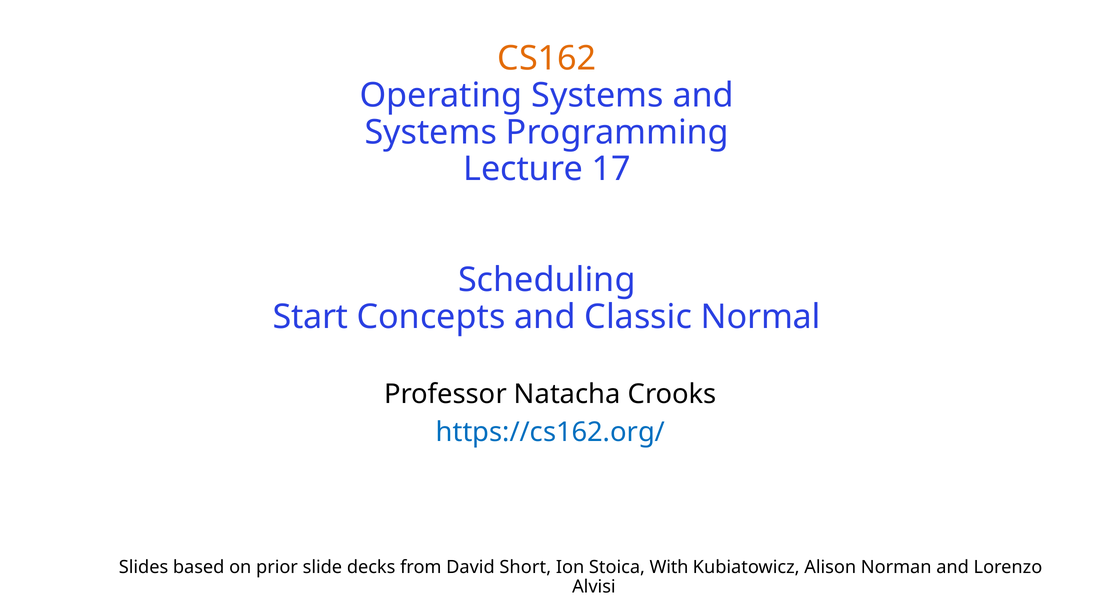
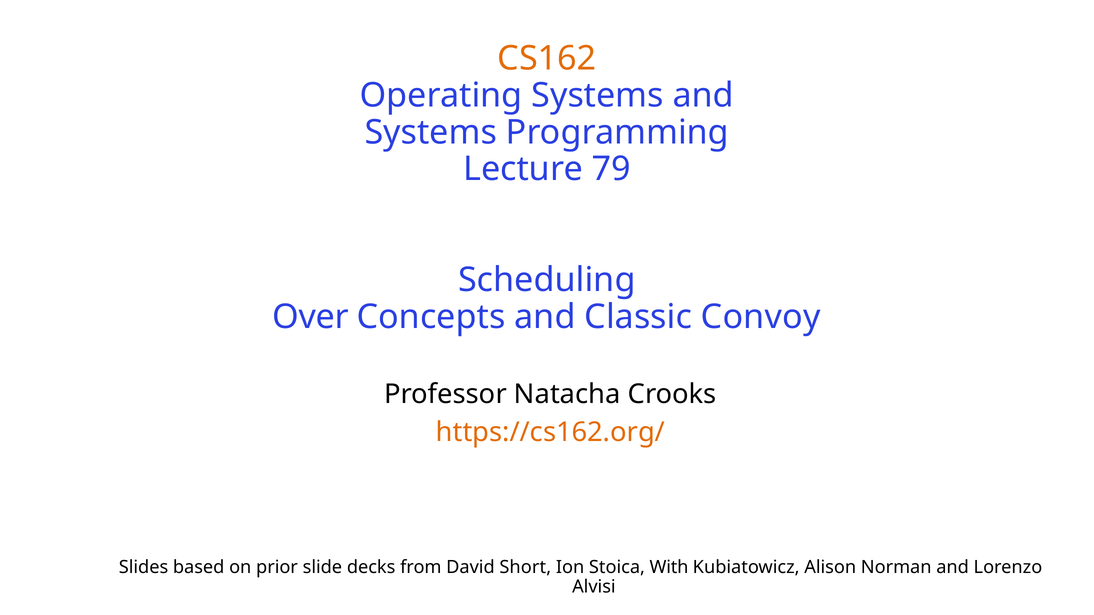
17: 17 -> 79 (611, 169)
Start: Start -> Over (311, 317)
Normal: Normal -> Convoy (761, 317)
https://cs162.org/ colour: blue -> orange (550, 432)
